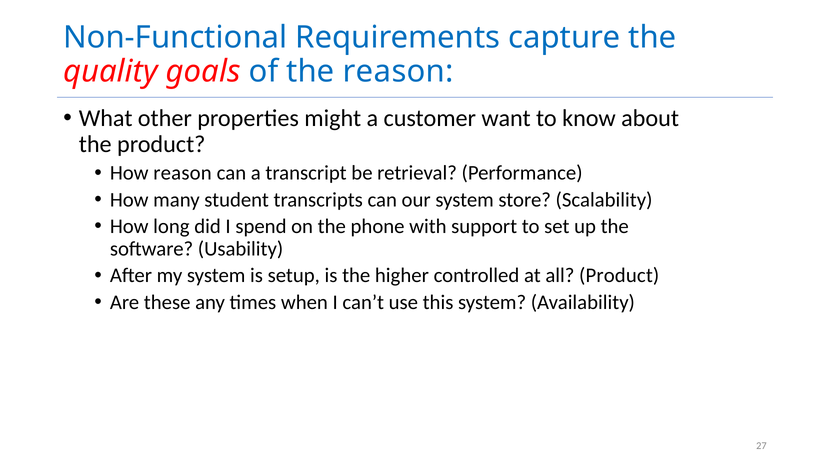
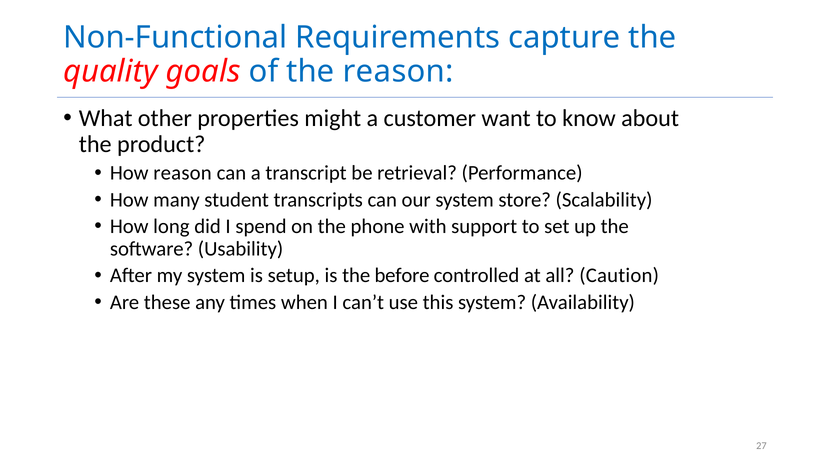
higher: higher -> before (402, 275)
all Product: Product -> Caution (619, 275)
